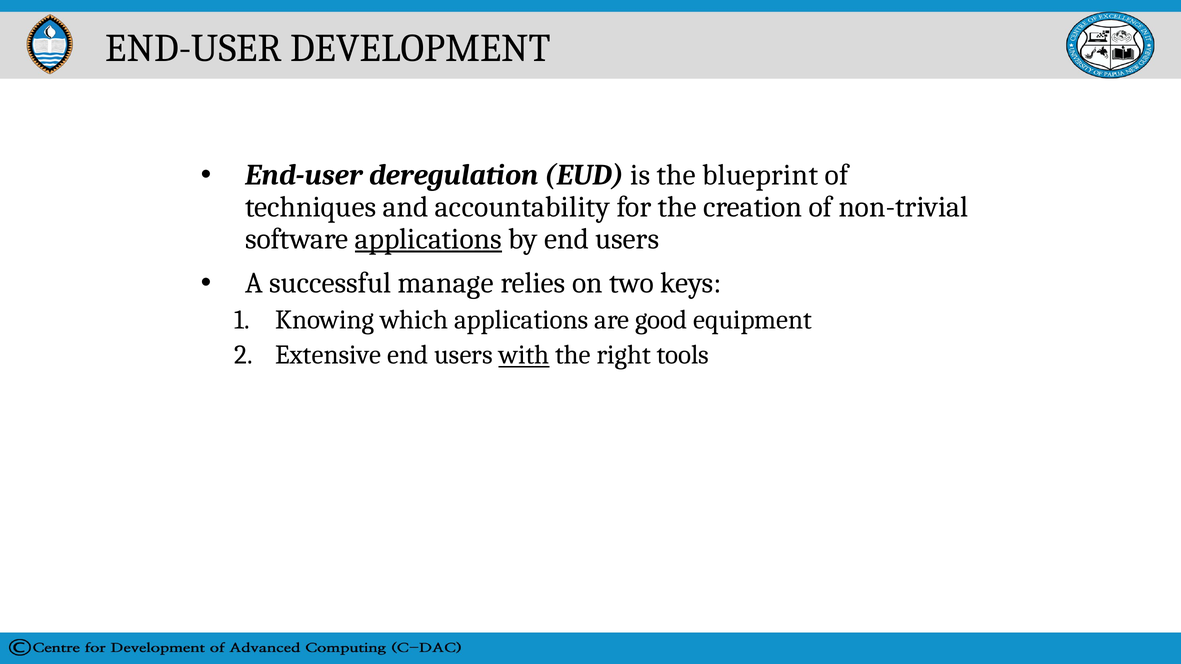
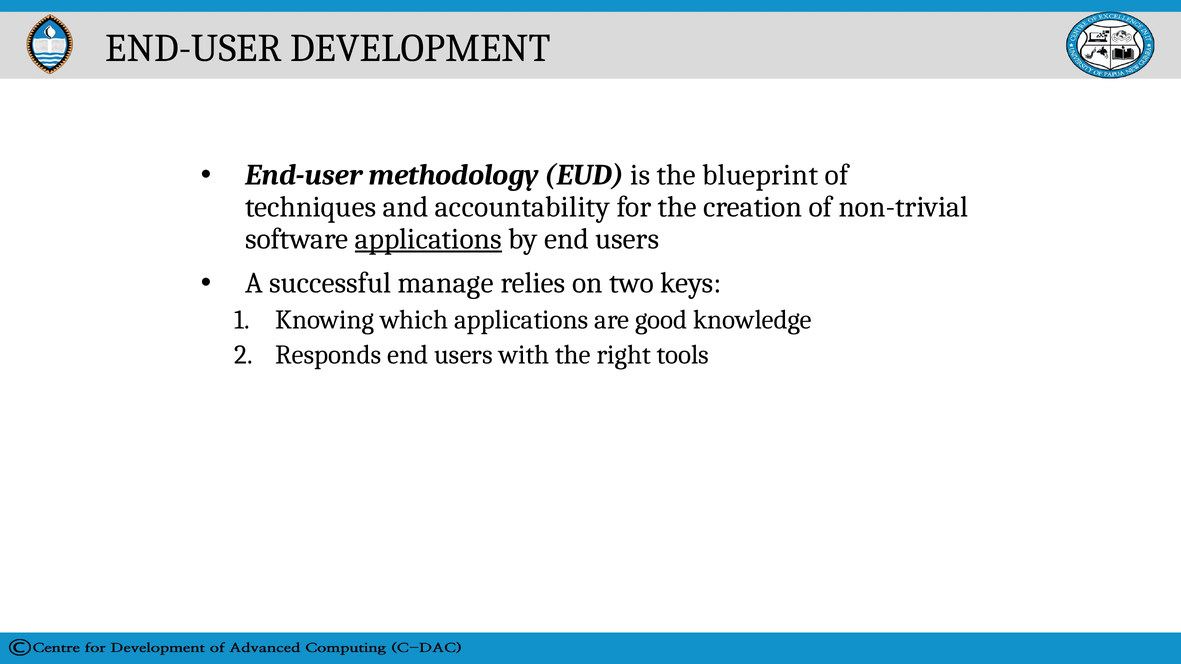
deregulation: deregulation -> methodology (454, 175)
equipment: equipment -> knowledge (753, 320)
Extensive: Extensive -> Responds (328, 355)
with underline: present -> none (524, 355)
